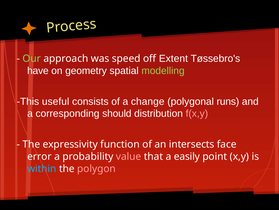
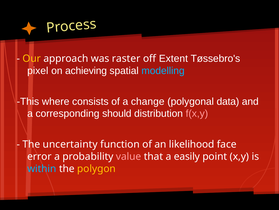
Our colour: light green -> yellow (32, 58)
speed: speed -> raster (126, 58)
have: have -> pixel (38, 70)
geometry: geometry -> achieving (86, 70)
modelling colour: light green -> light blue (163, 70)
useful: useful -> where (56, 101)
runs: runs -> data (228, 101)
expressivity: expressivity -> uncertainty (70, 144)
intersects: intersects -> likelihood (192, 144)
polygon colour: pink -> yellow (96, 168)
